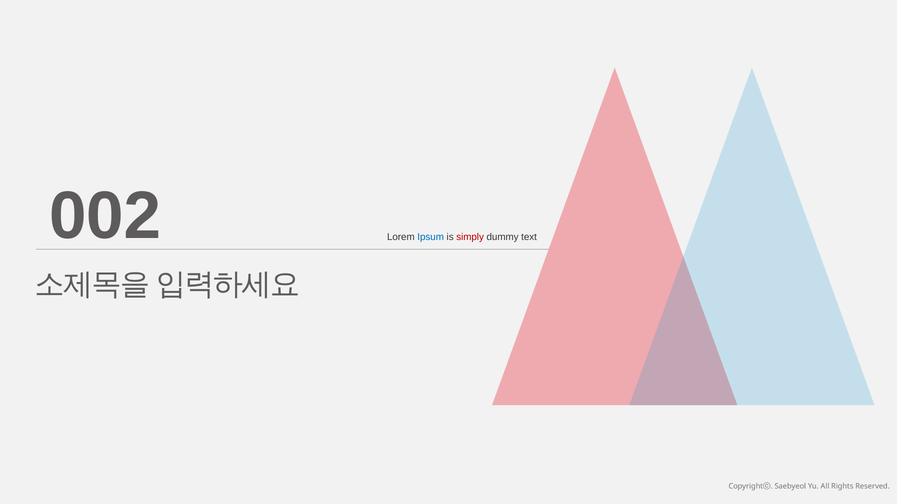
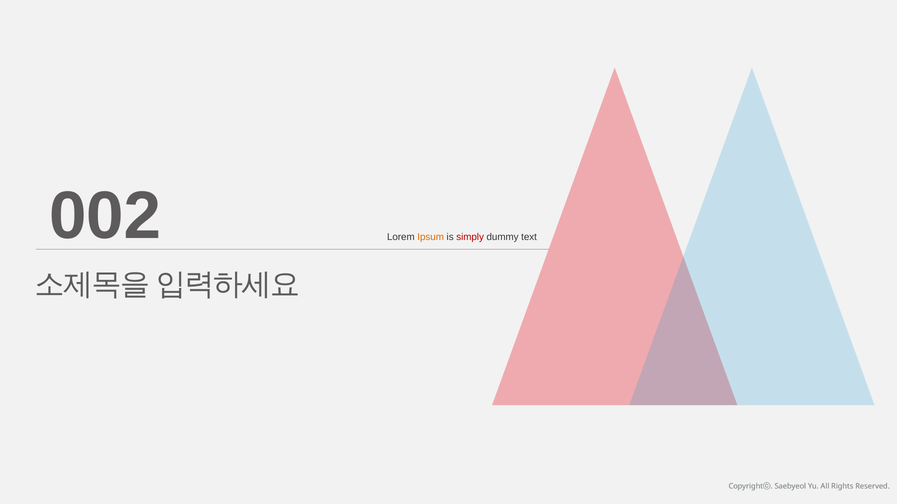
Ipsum colour: blue -> orange (431, 237)
